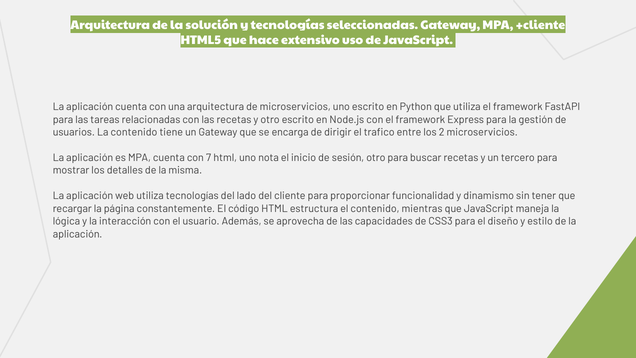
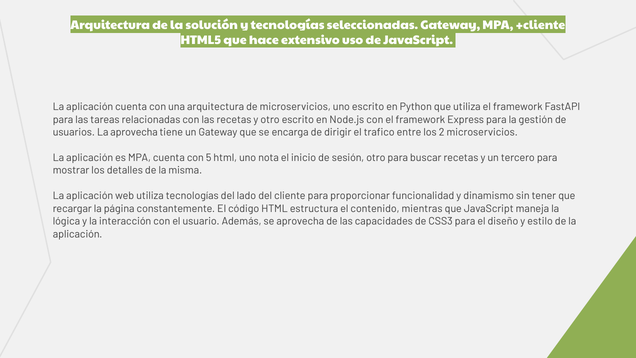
La contenido: contenido -> aprovecha (134, 132)
7: 7 -> 5 (209, 158)
